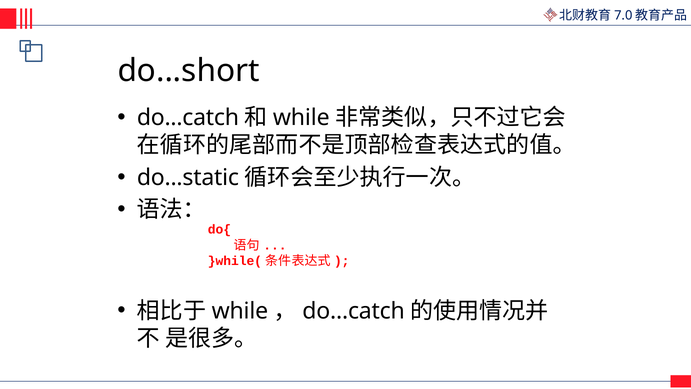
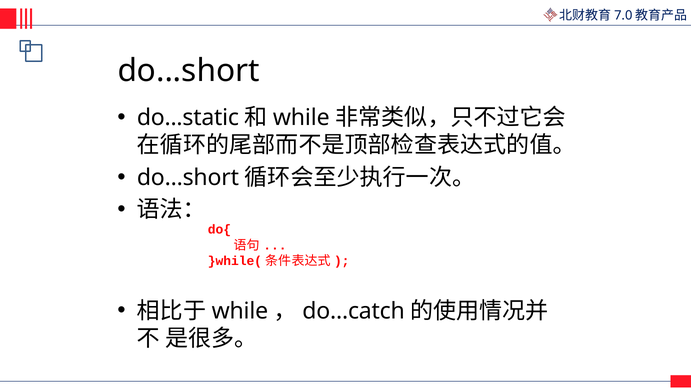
do...catch: do...catch -> do...static (188, 118)
do...static: do...static -> do...short (188, 177)
